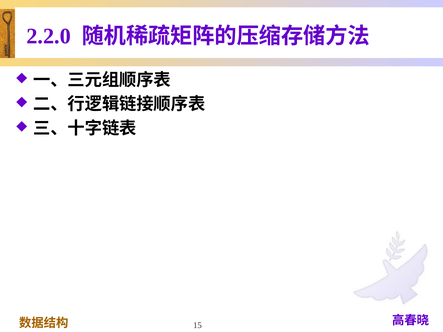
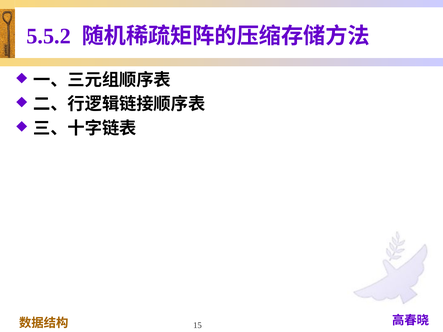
2.2.0: 2.2.0 -> 5.5.2 (49, 36)
